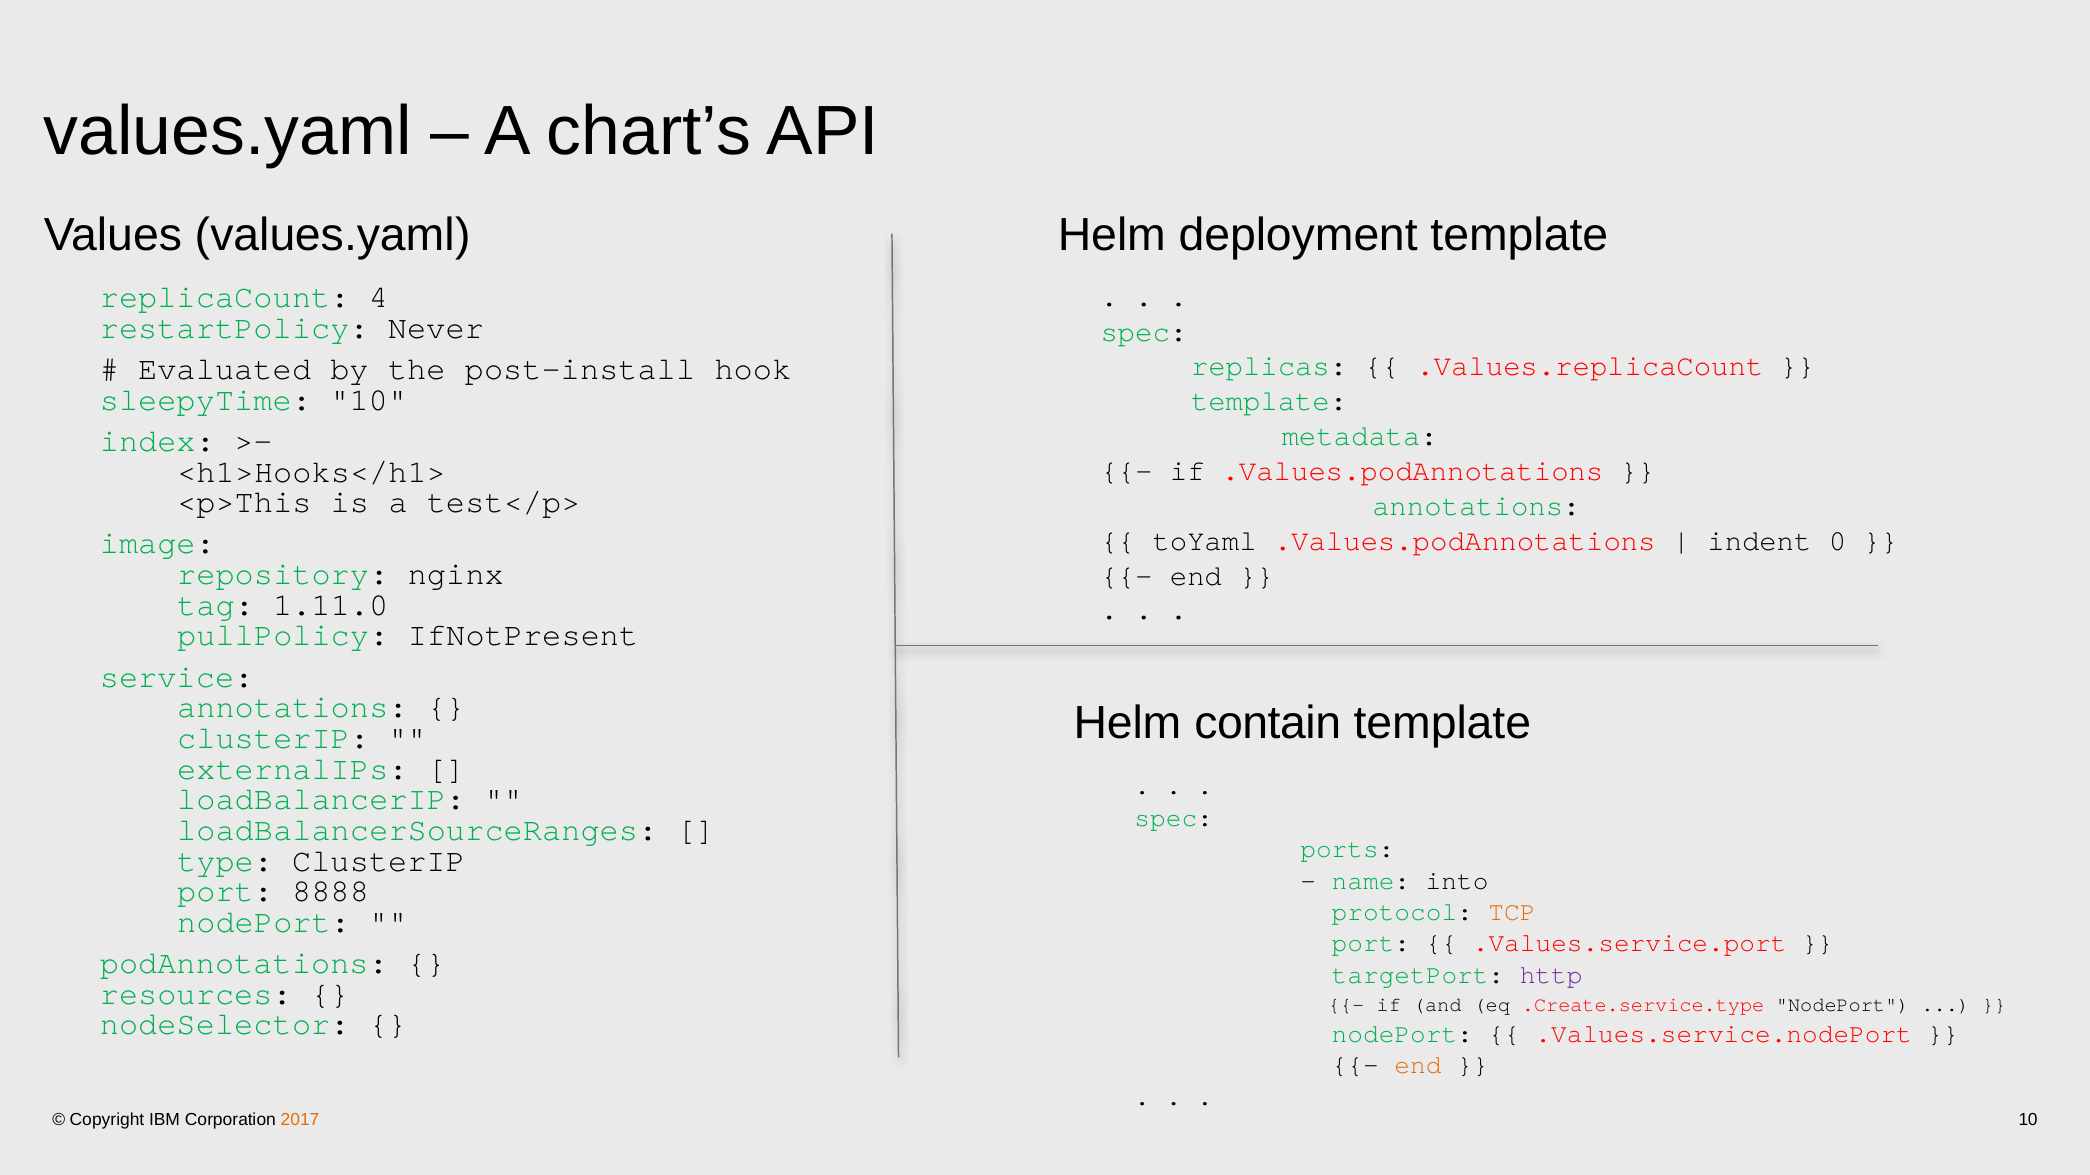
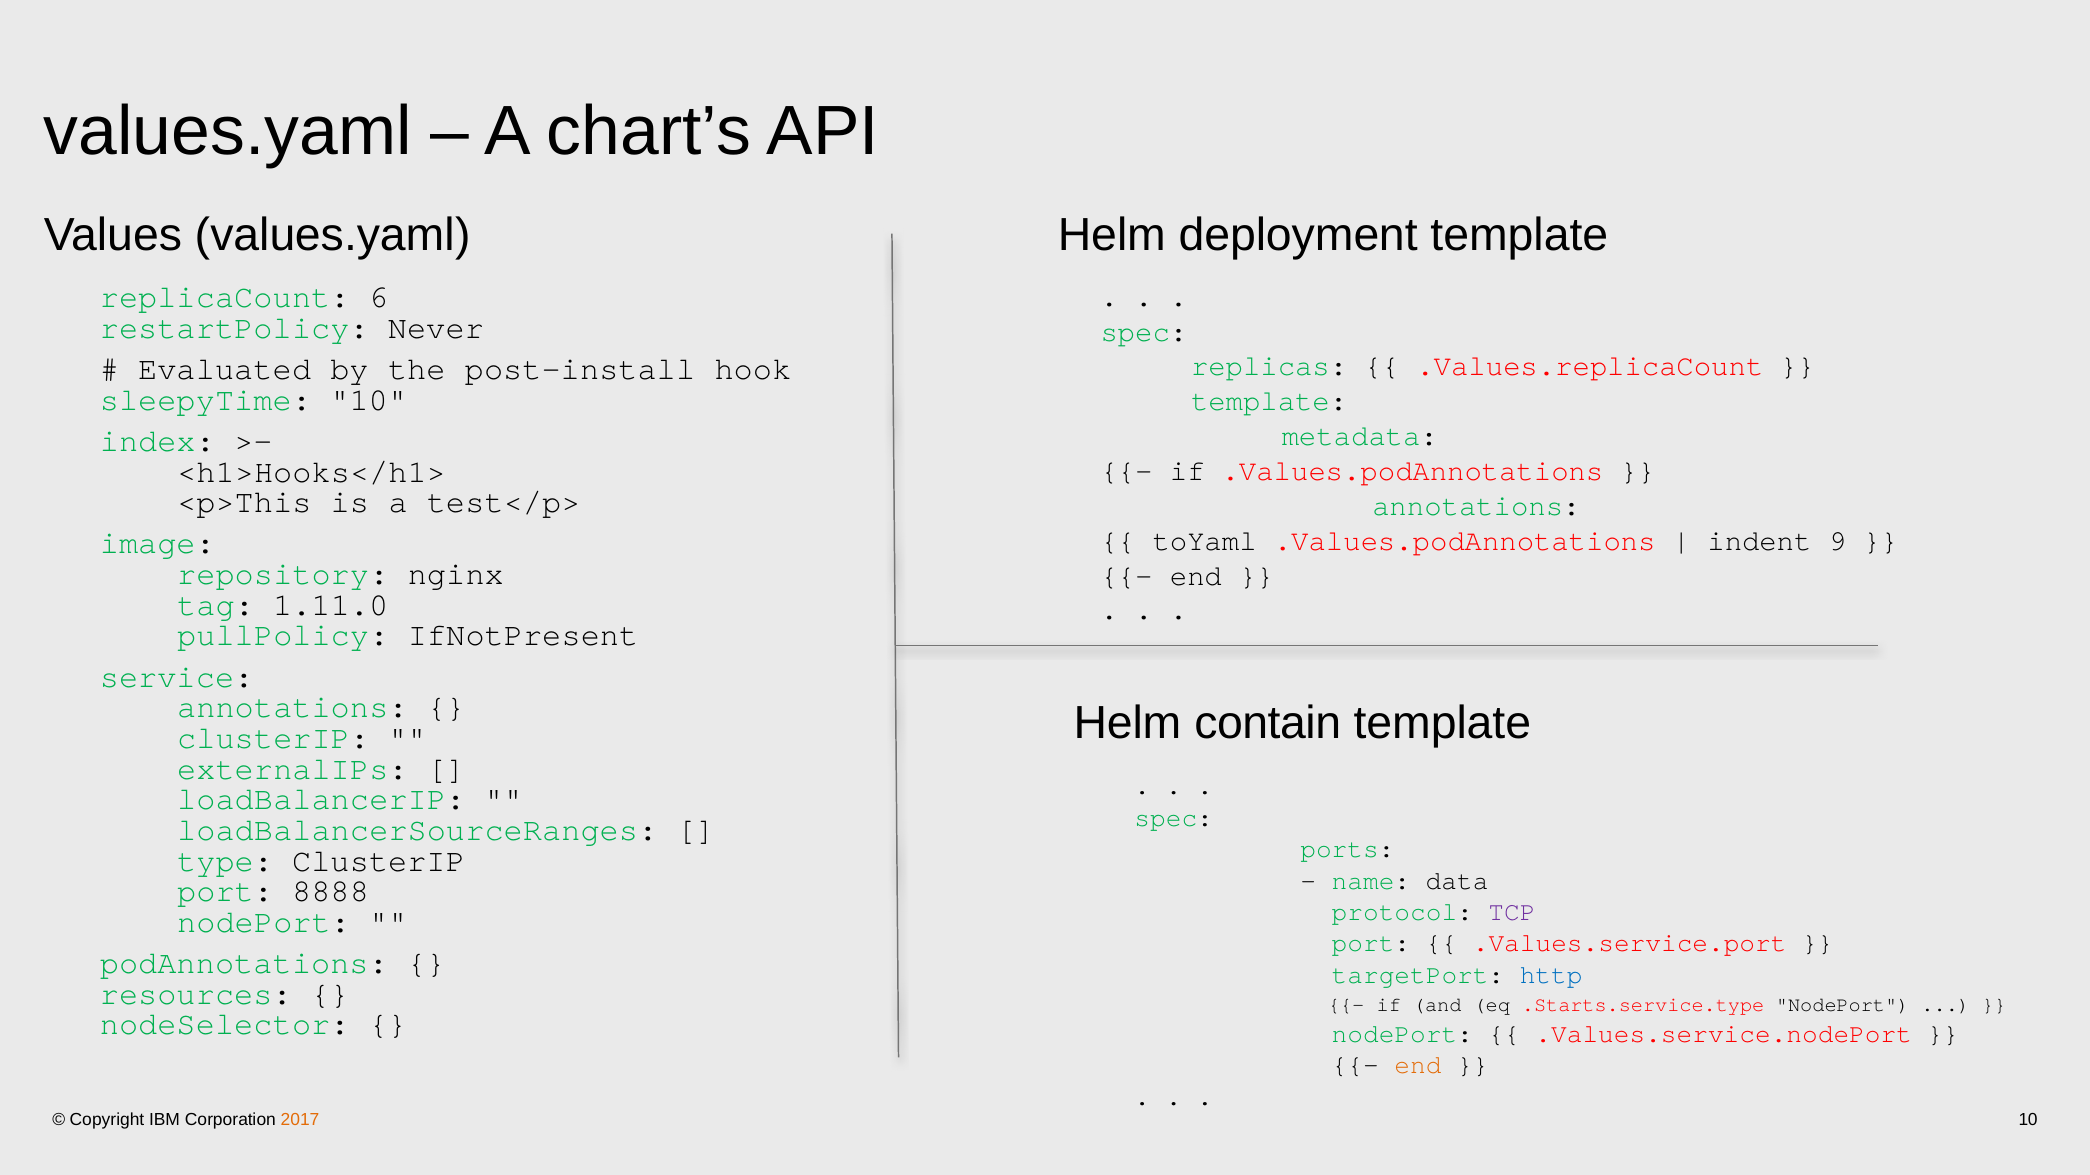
4: 4 -> 6 (378, 297)
0: 0 -> 9 (1838, 541)
into: into -> data (1457, 881)
TCP colour: orange -> purple (1512, 912)
http colour: purple -> blue (1551, 975)
.Create.service.type: .Create.service.type -> .Starts.service.type (1643, 1006)
